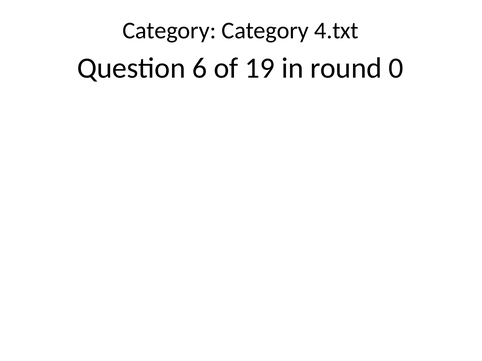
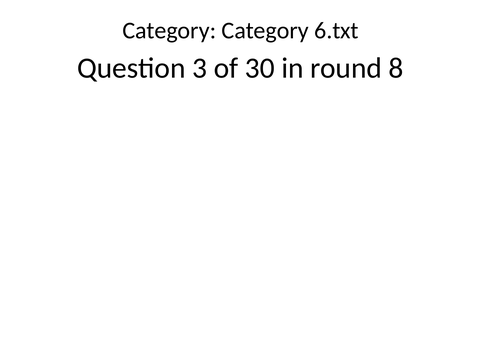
4.txt: 4.txt -> 6.txt (336, 30)
6: 6 -> 3 (200, 68)
19: 19 -> 30 (260, 68)
0: 0 -> 8 (396, 68)
